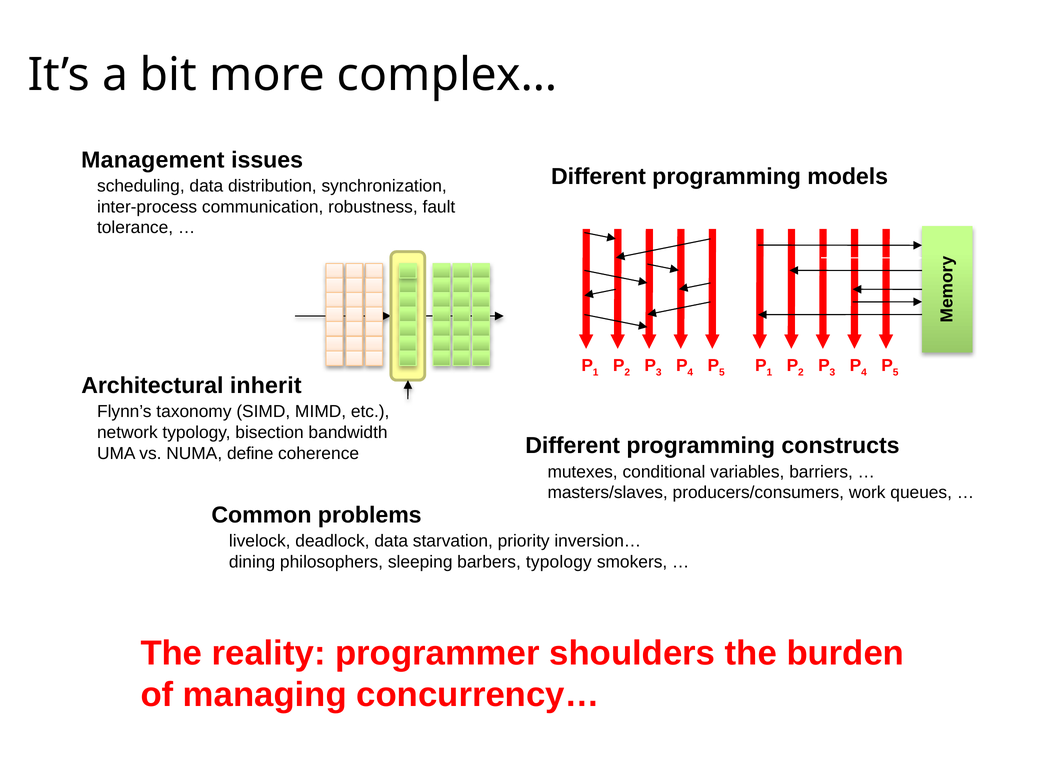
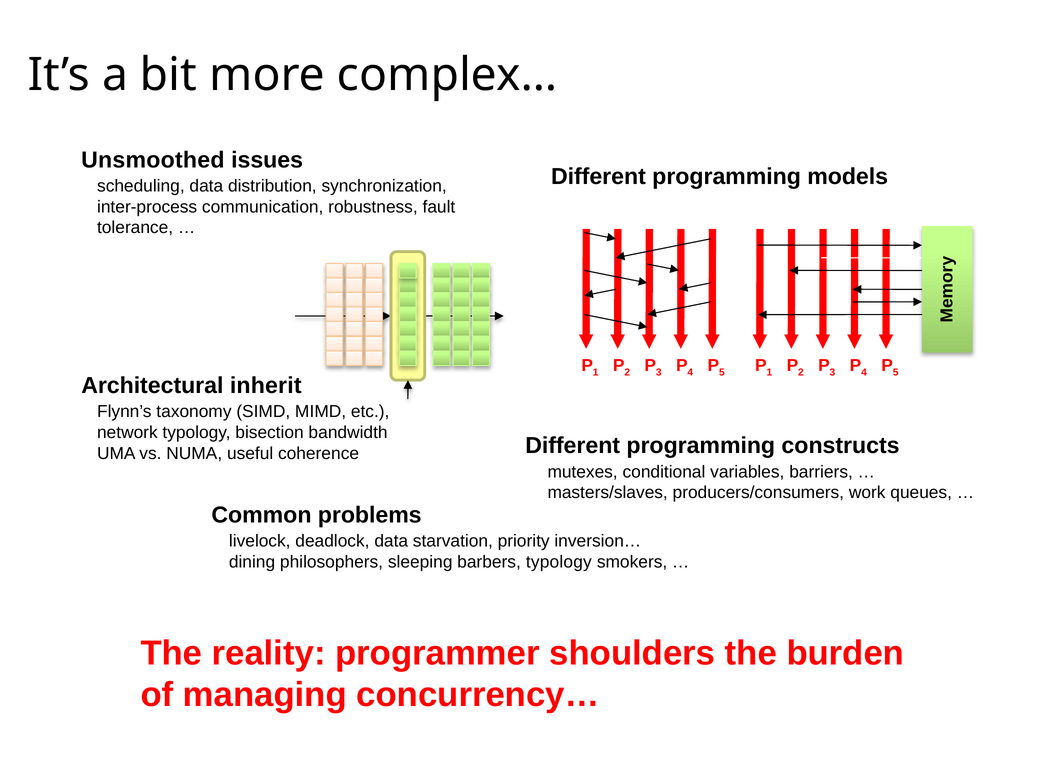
Management: Management -> Unsmoothed (153, 160)
define: define -> useful (250, 454)
